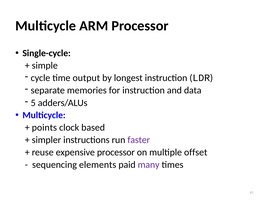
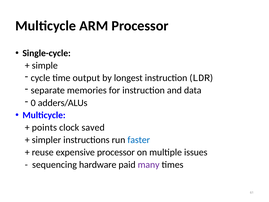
5: 5 -> 0 (33, 103)
based: based -> saved (93, 127)
faster colour: purple -> blue (139, 140)
offset: offset -> issues (196, 152)
elements: elements -> hardware (98, 165)
